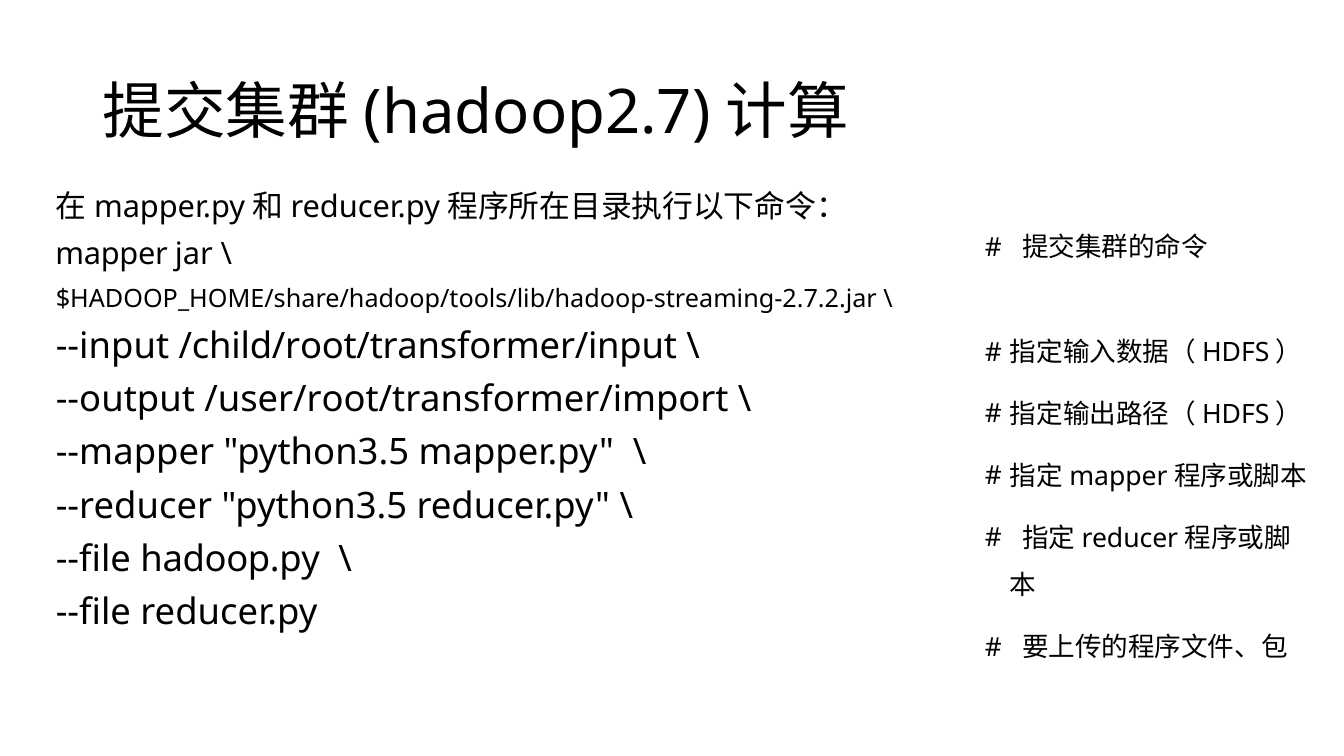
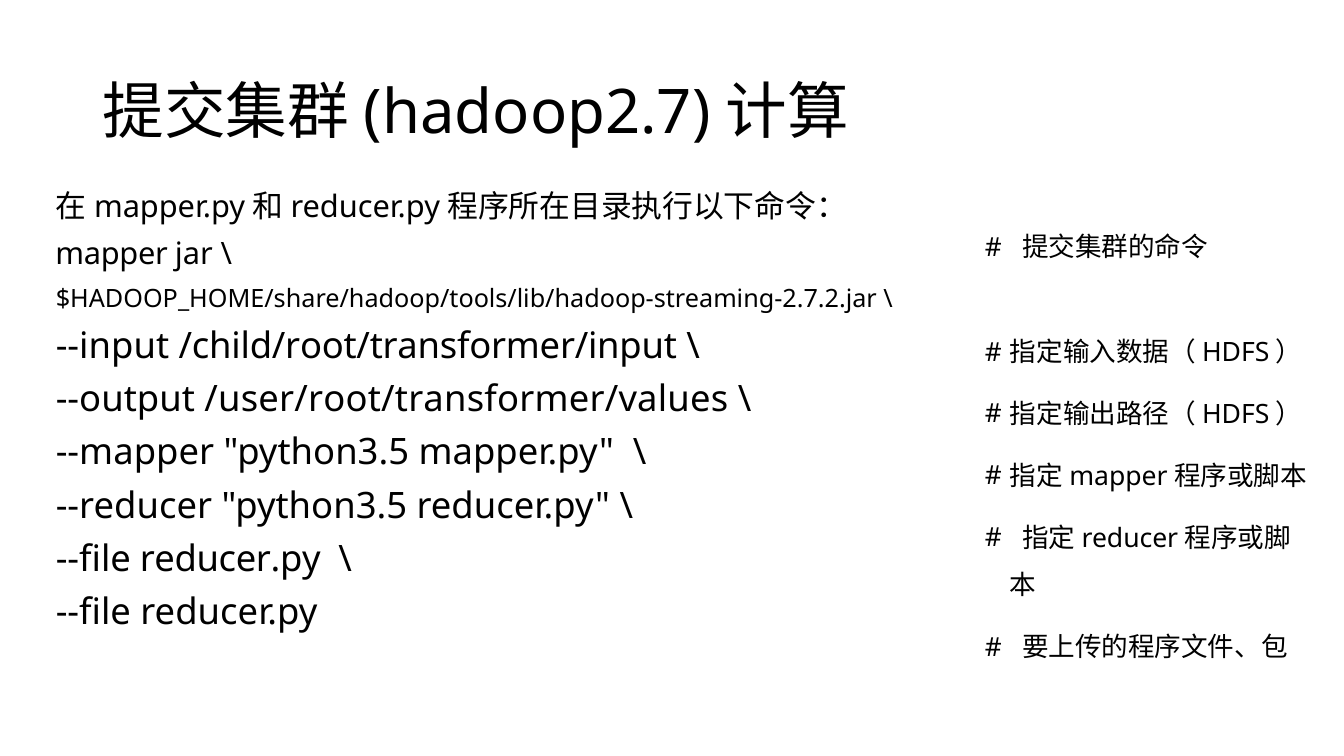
/user/root/transformer/import: /user/root/transformer/import -> /user/root/transformer/values (466, 400)
hadoop.py: hadoop.py -> reducer.py (230, 559)
